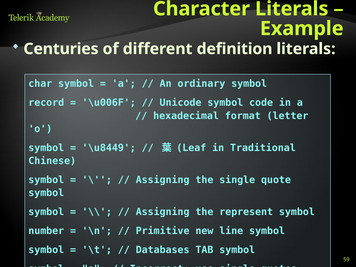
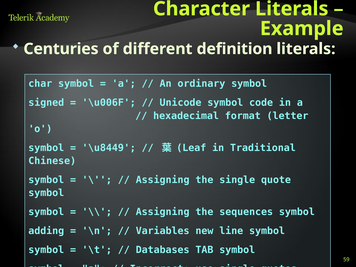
record: record -> signed (46, 103)
represent: represent -> sequences (246, 212)
number: number -> adding (46, 231)
Primitive: Primitive -> Variables (163, 231)
